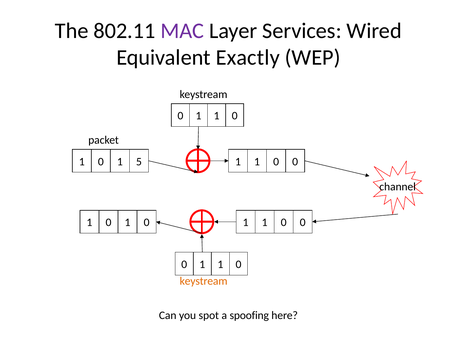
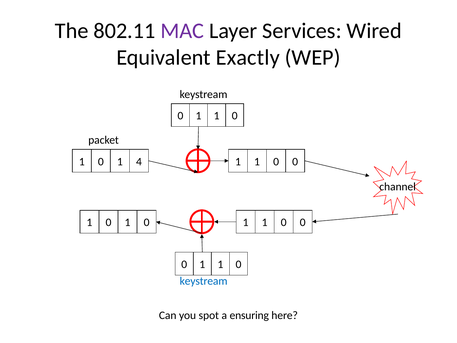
5: 5 -> 4 (139, 161)
keystream colour: orange -> blue (204, 281)
spoofing: spoofing -> ensuring (249, 315)
